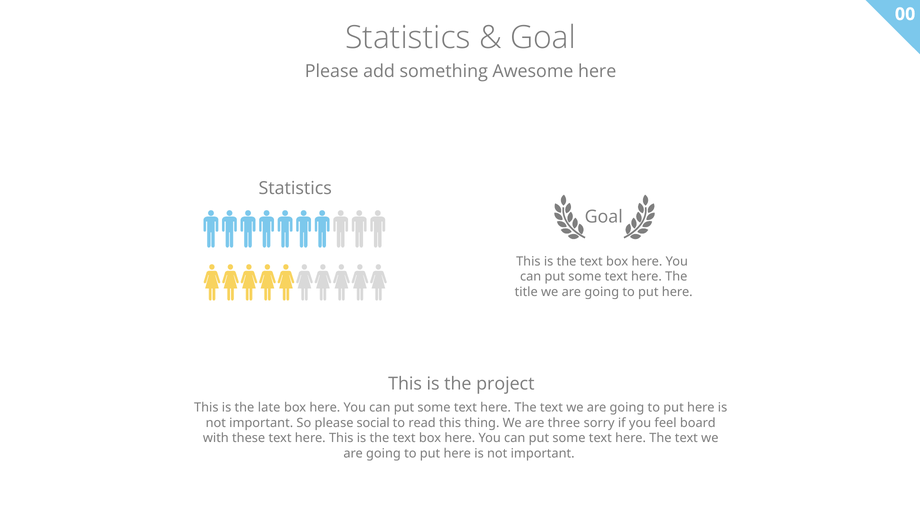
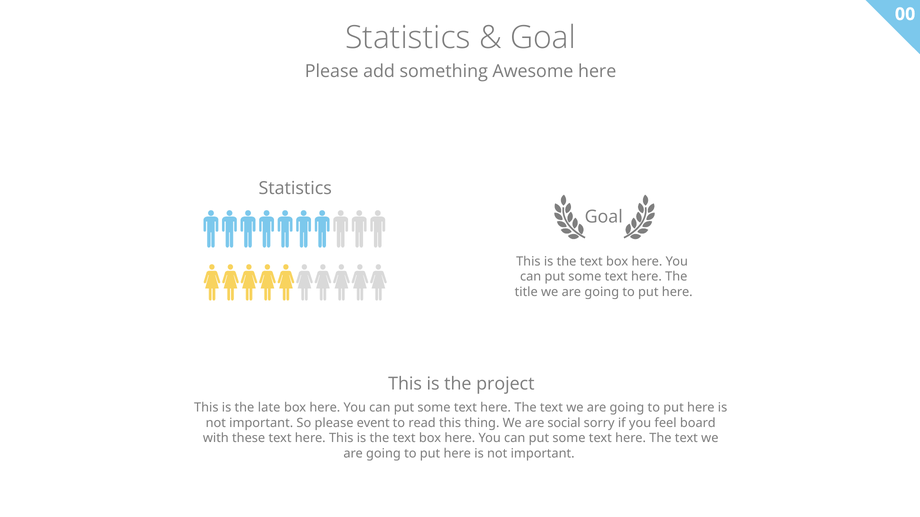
social: social -> event (373, 423)
three: three -> social (564, 423)
